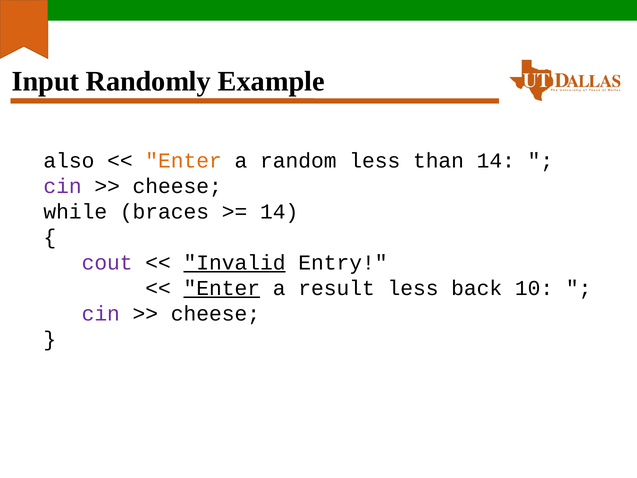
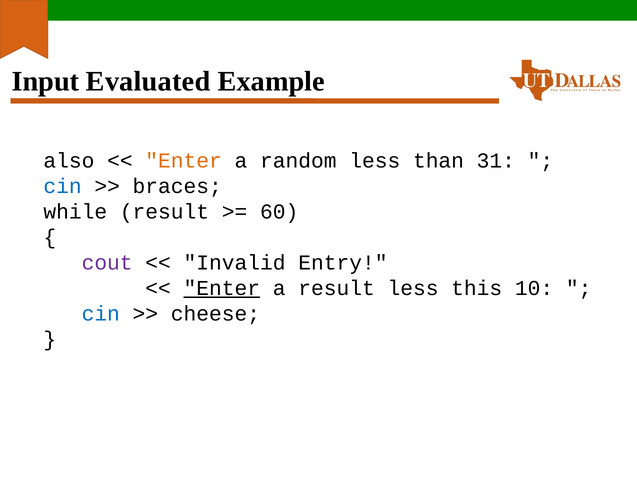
Randomly: Randomly -> Evaluated (148, 81)
than 14: 14 -> 31 (496, 161)
cin colour: purple -> blue (63, 186)
cheese: cheese -> braces (177, 186)
while braces: braces -> result (164, 212)
14: 14 -> 60 (279, 212)
Invalid underline: present -> none (235, 263)
back: back -> this (477, 288)
cin colour: purple -> blue (101, 314)
